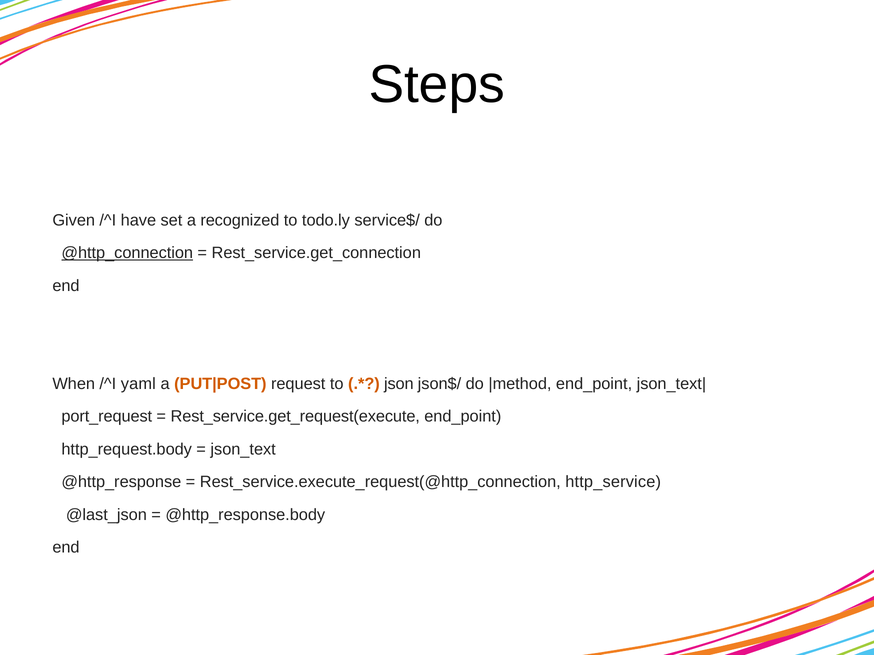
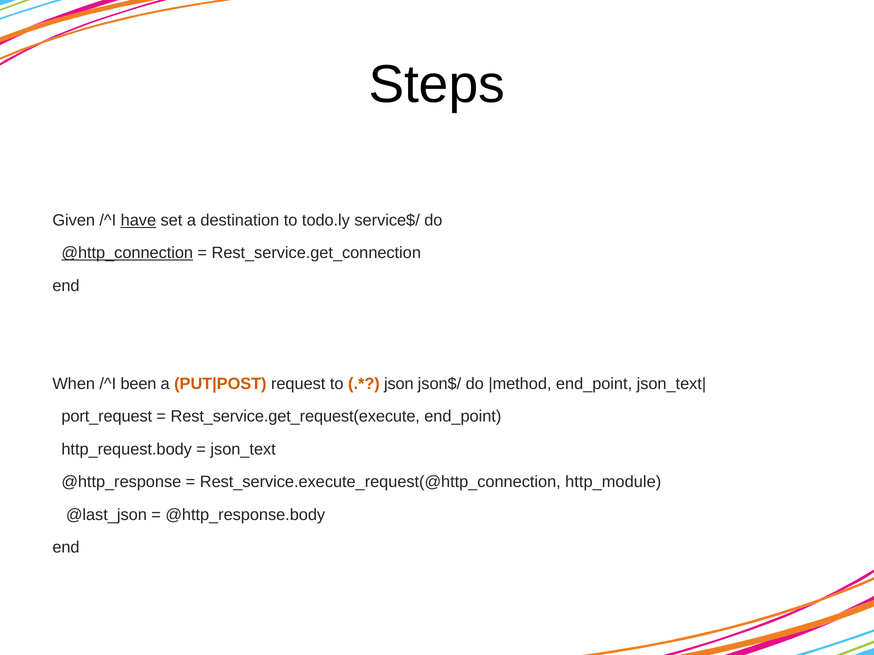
have underline: none -> present (138, 221)
recognized: recognized -> destination (240, 221)
yaml: yaml -> been (138, 384)
http_service: http_service -> http_module (613, 482)
